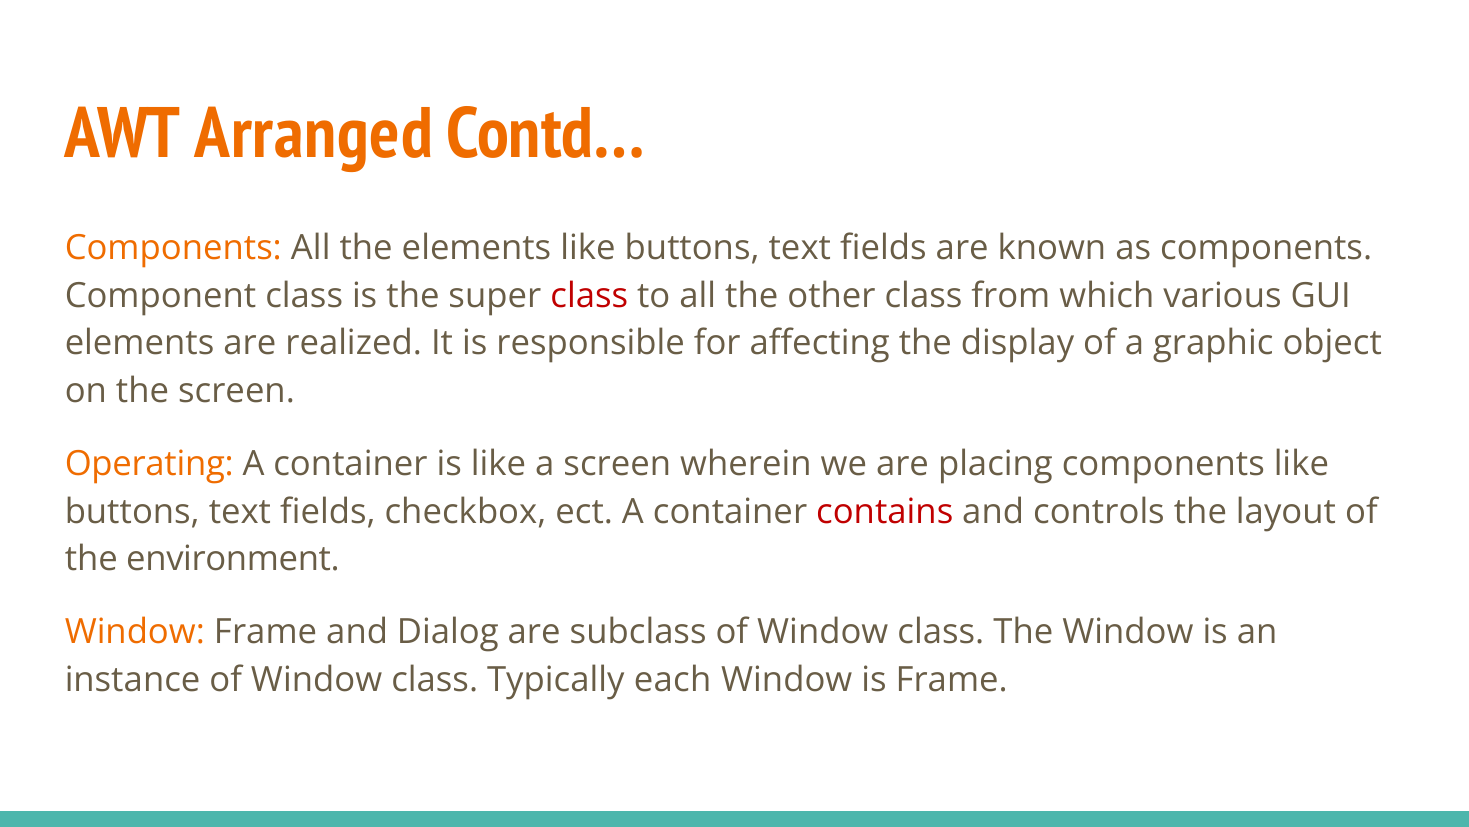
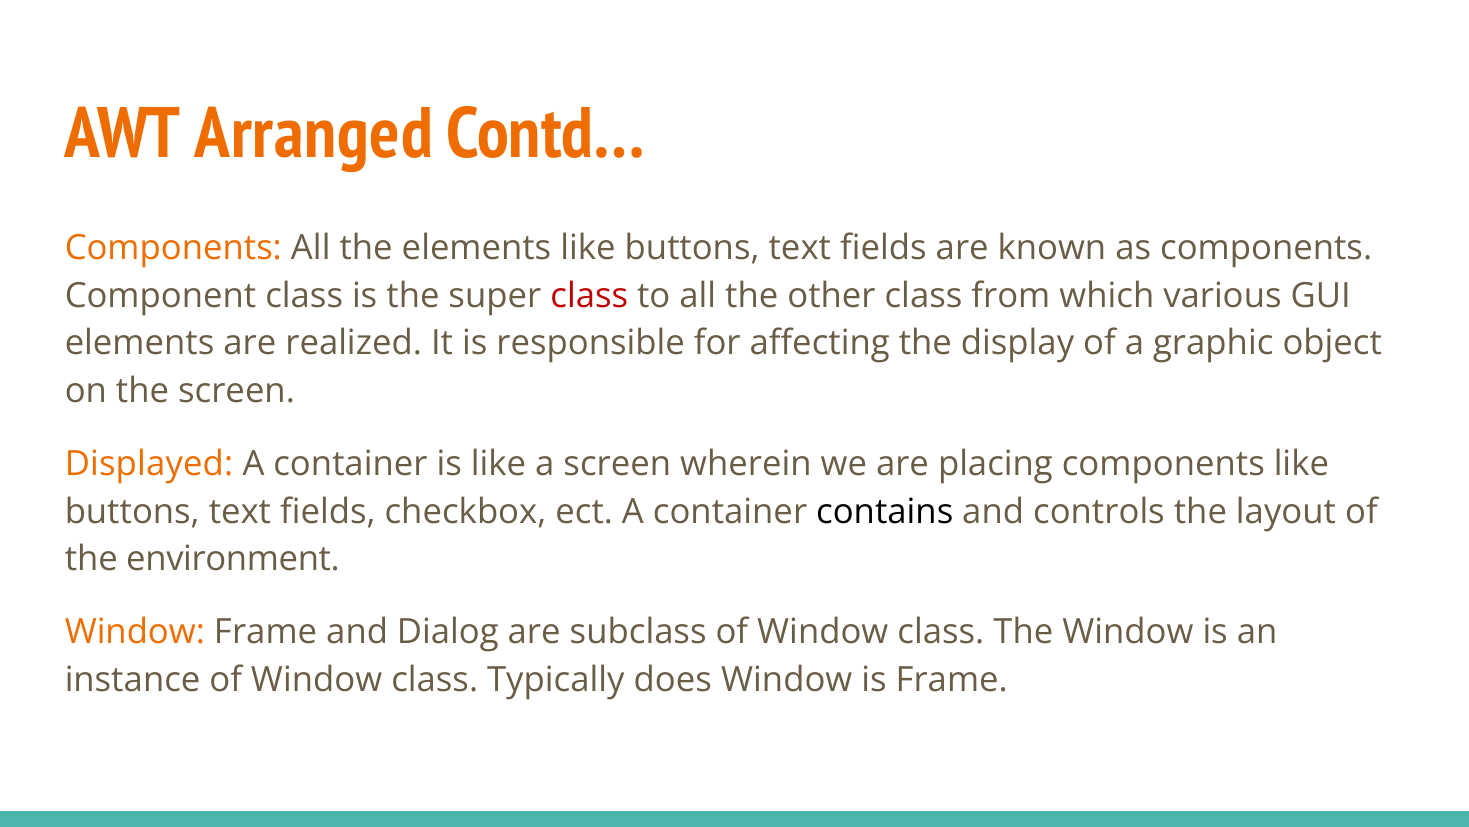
Operating: Operating -> Displayed (149, 463)
contains colour: red -> black (885, 511)
each: each -> does (673, 679)
